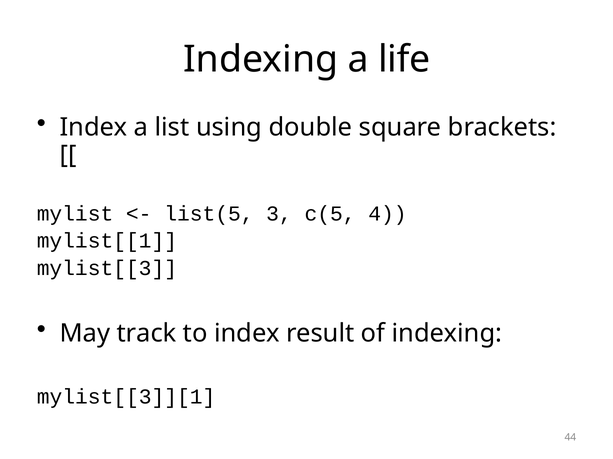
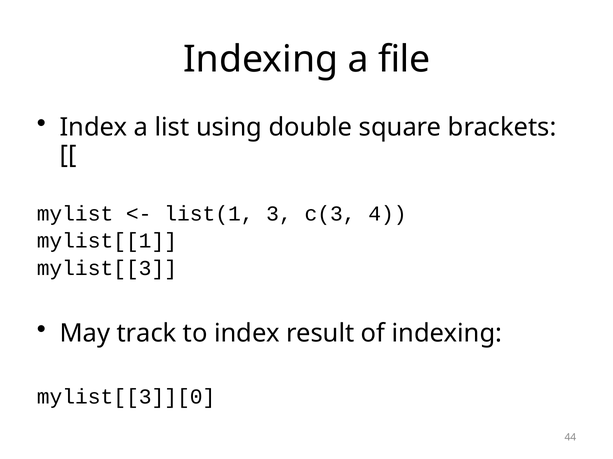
life: life -> file (404, 59)
list(5: list(5 -> list(1 (209, 214)
c(5: c(5 -> c(3 (330, 214)
mylist[[3]][1: mylist[[3]][1 -> mylist[[3]][0 (126, 397)
